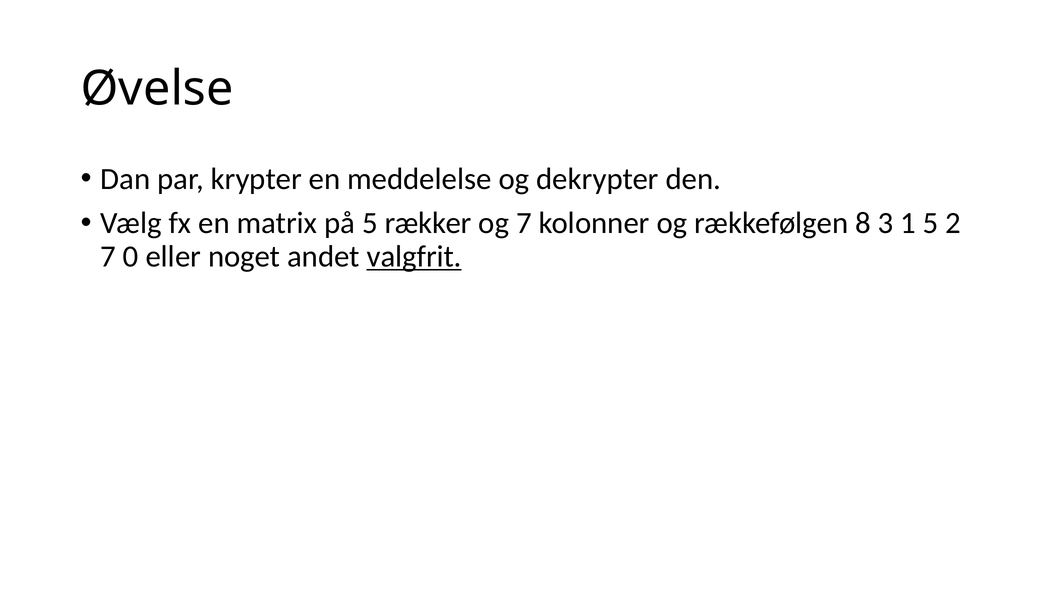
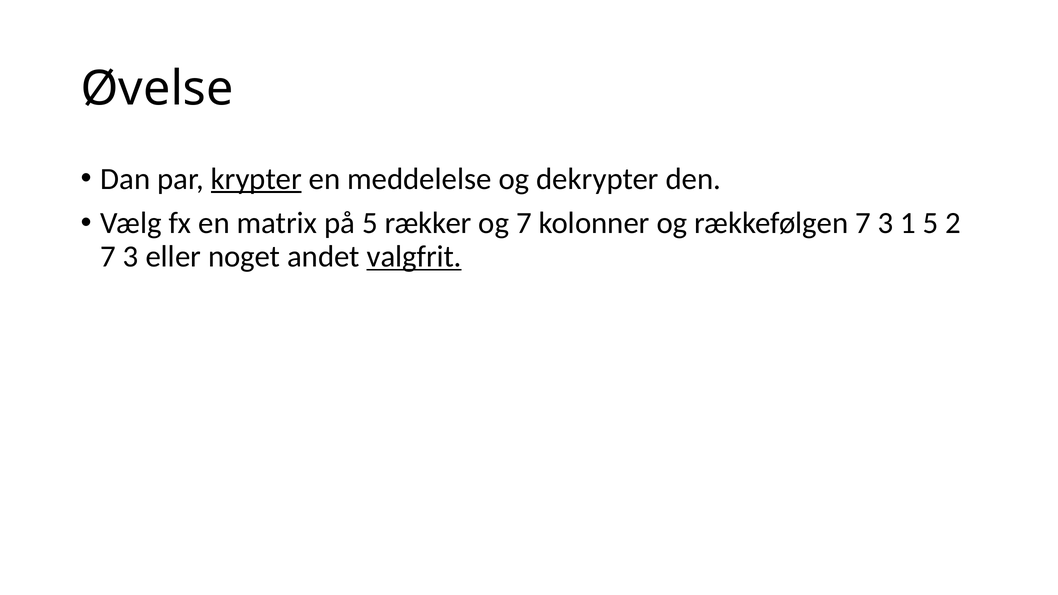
krypter underline: none -> present (256, 179)
rækkefølgen 8: 8 -> 7 (863, 223)
0: 0 -> 3 (131, 257)
